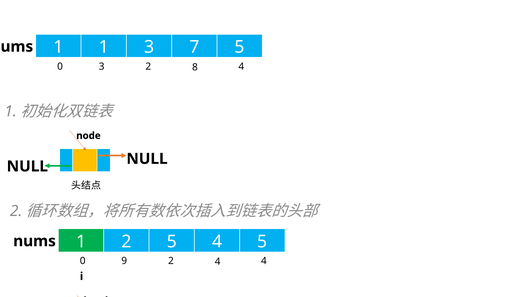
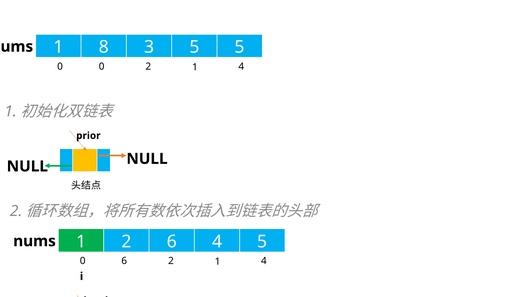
1 1: 1 -> 8 (104, 47)
3 7: 7 -> 5 (194, 47)
0 3: 3 -> 0 (102, 66)
8: 8 -> 1 (195, 67)
node: node -> prior (88, 135)
2 5: 5 -> 6 (172, 241)
0 9: 9 -> 6 (124, 261)
4: 4 -> 1 (218, 261)
